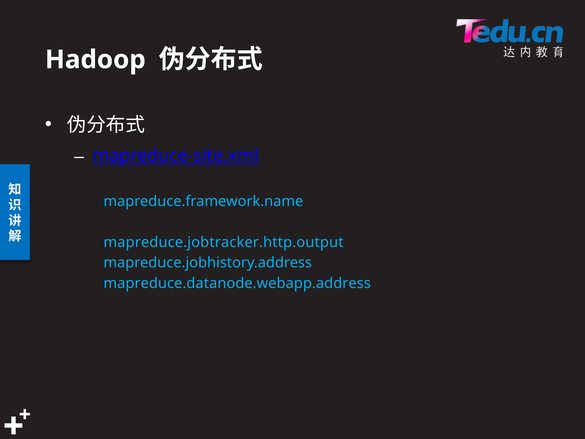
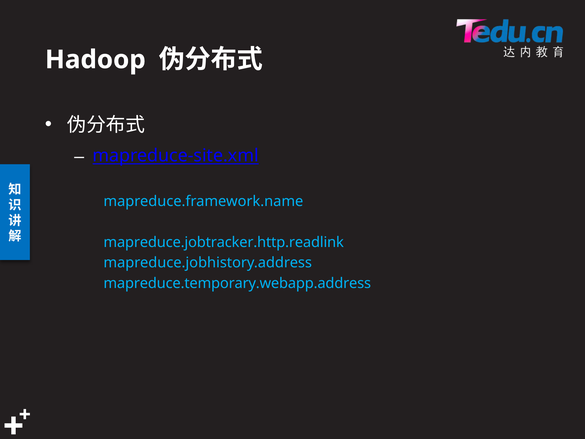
mapreduce.jobtracker.http.output: mapreduce.jobtracker.http.output -> mapreduce.jobtracker.http.readlink (224, 242)
mapreduce.datanode.webapp.address: mapreduce.datanode.webapp.address -> mapreduce.temporary.webapp.address (237, 283)
